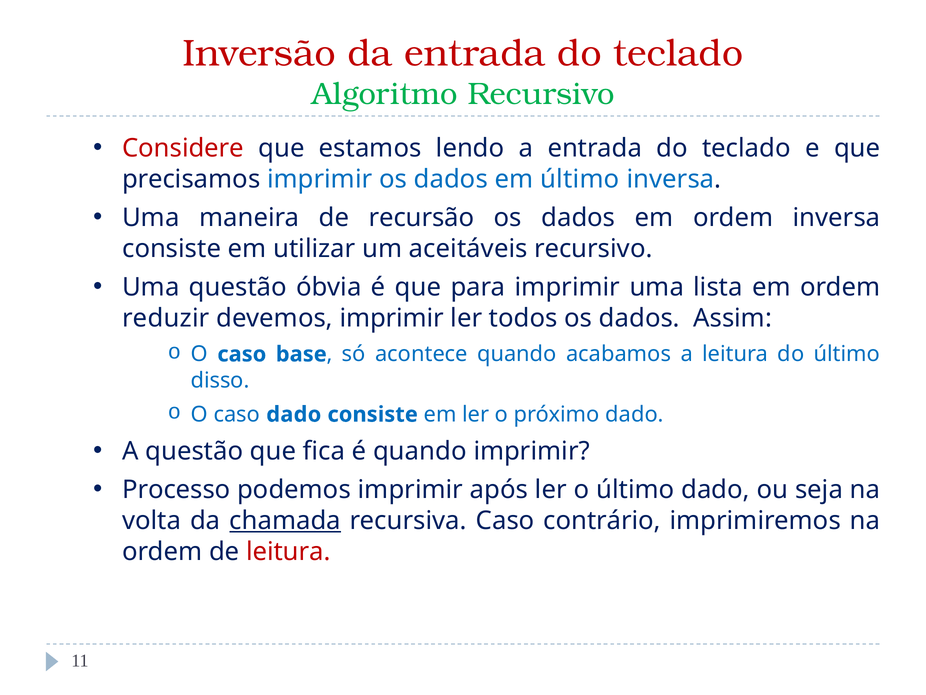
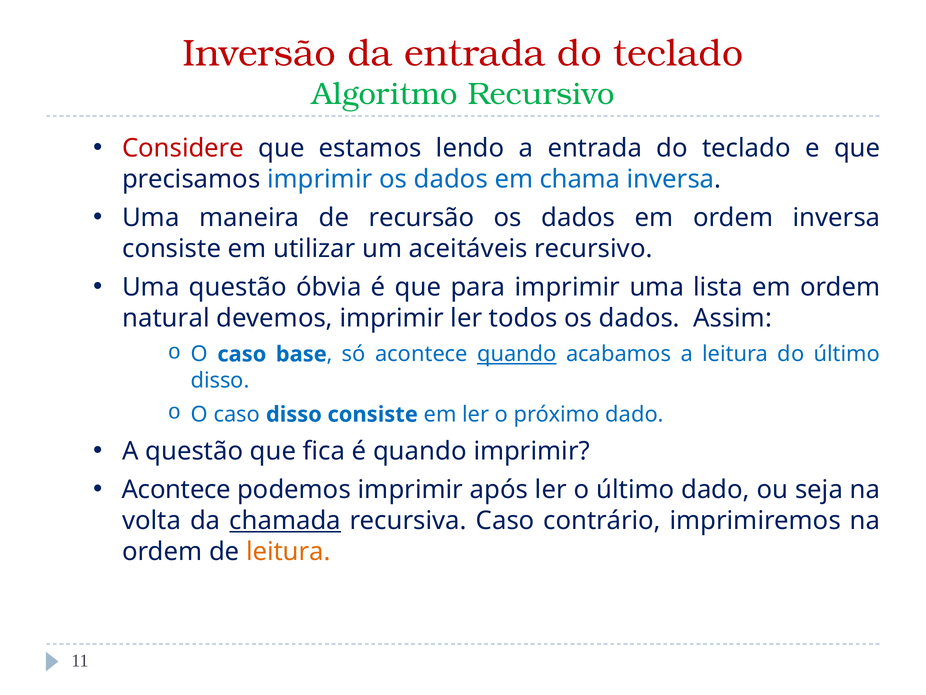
em último: último -> chama (580, 179)
reduzir: reduzir -> natural (166, 318)
quando underline: none -> present (517, 354)
caso dado: dado -> disso (294, 414)
Processo: Processo -> Acontece (176, 489)
leitura colour: red -> orange (288, 551)
